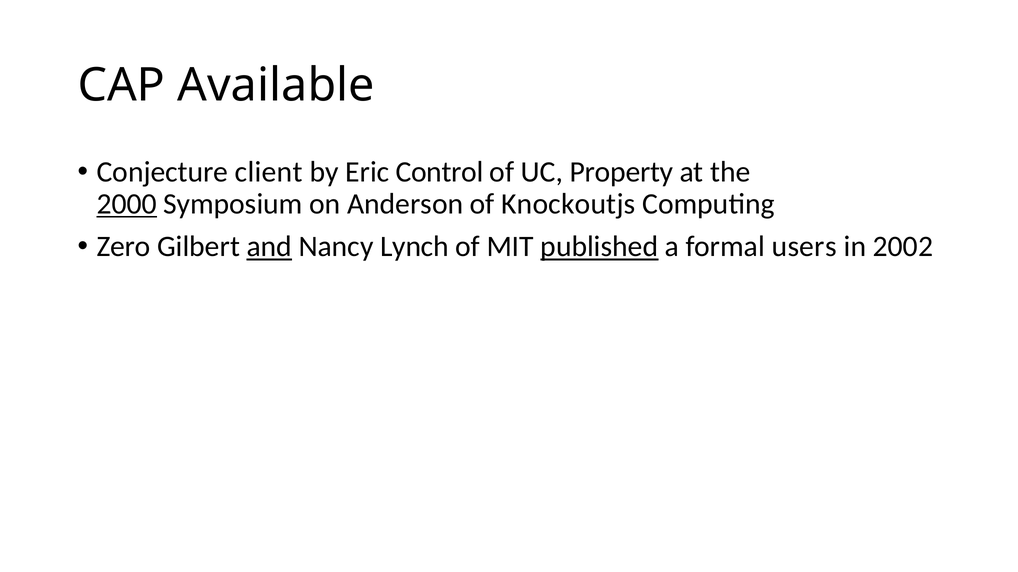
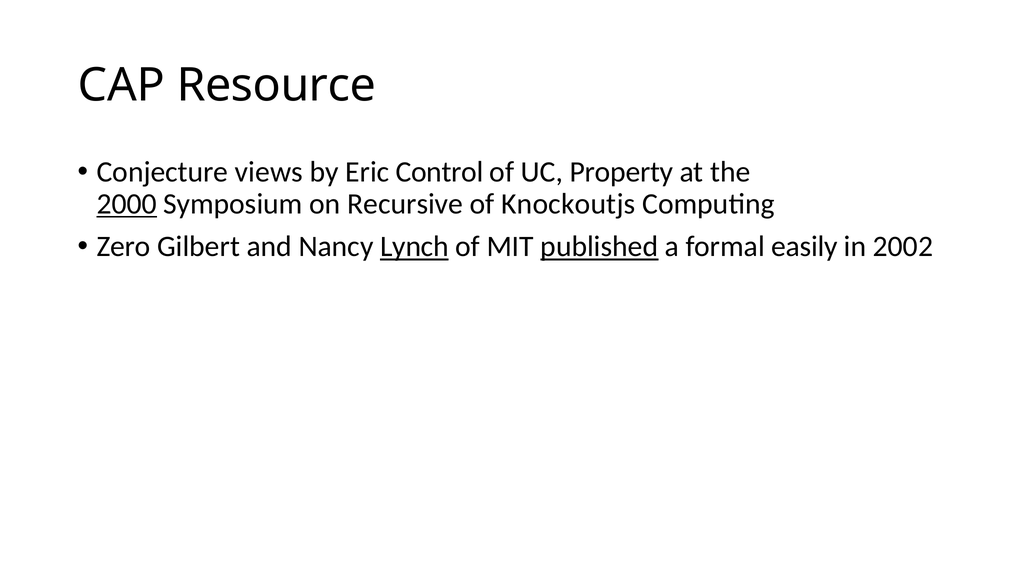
Available: Available -> Resource (276, 86)
client: client -> views (269, 172)
Anderson: Anderson -> Recursive (405, 204)
and underline: present -> none (269, 247)
Lynch underline: none -> present (414, 247)
users: users -> easily (804, 247)
